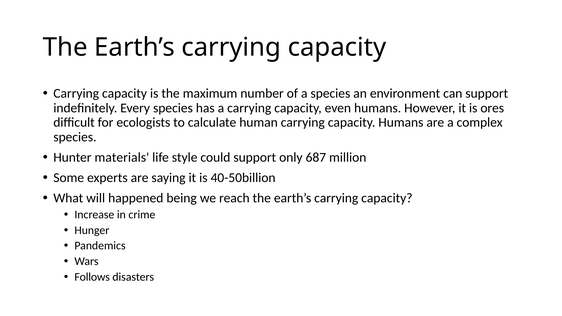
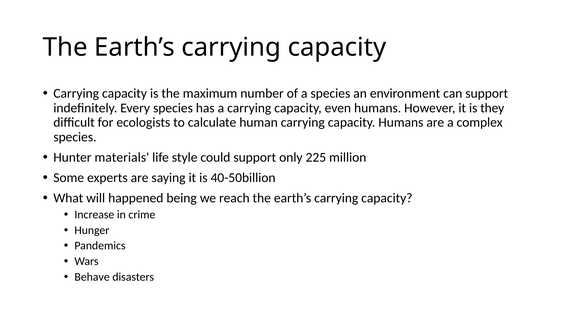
ores: ores -> they (492, 108)
687: 687 -> 225 (316, 157)
Follows: Follows -> Behave (92, 277)
